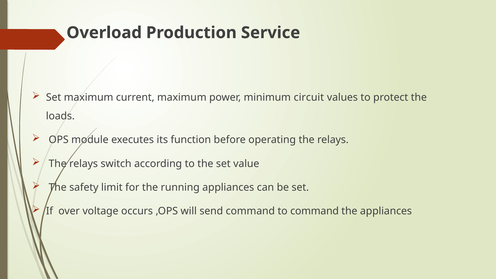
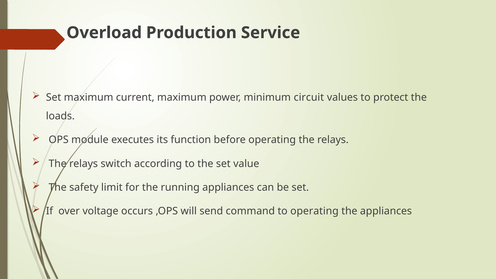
to command: command -> operating (314, 211)
